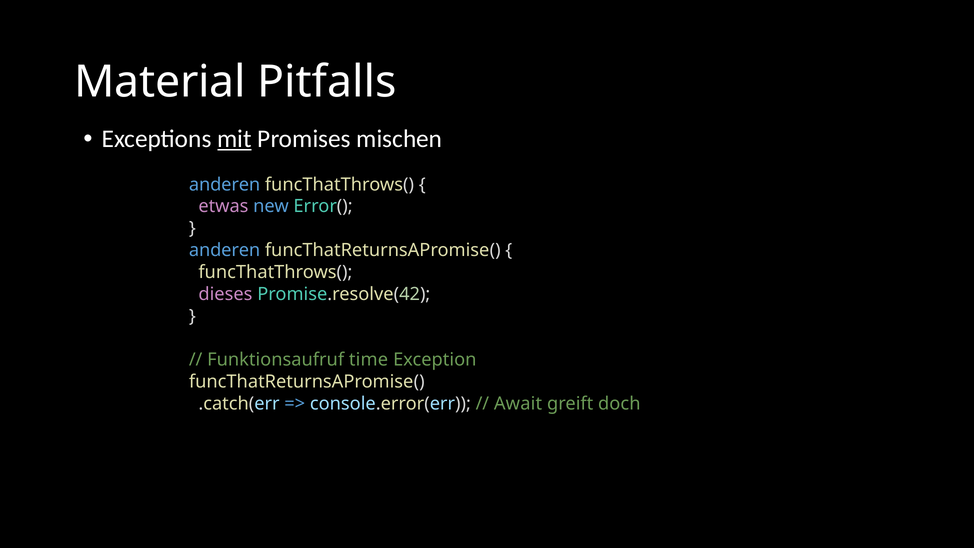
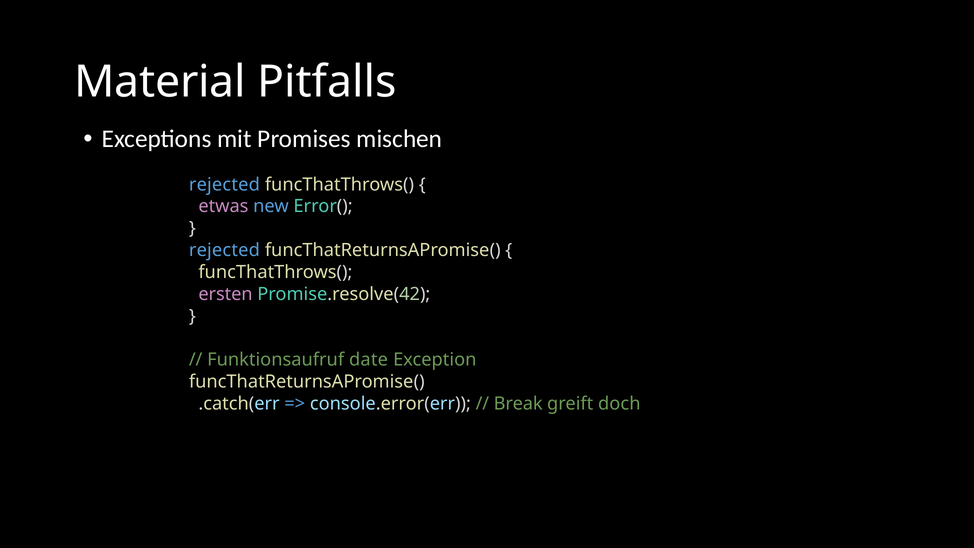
mit underline: present -> none (235, 139)
anderen: anderen -> rejected (224, 185)
anderen: anderen -> rejected (224, 250)
dieses: dieses -> ersten (226, 294)
time: time -> date (369, 360)
Await: Await -> Break (518, 404)
